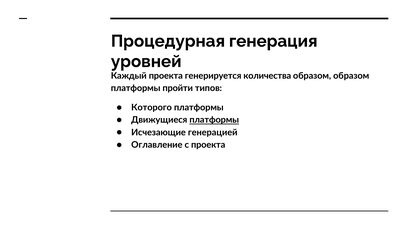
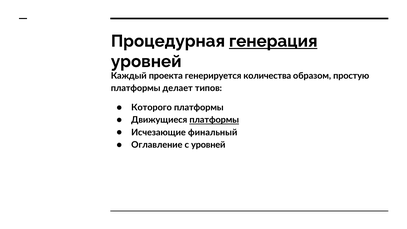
генерация underline: none -> present (273, 41)
образом образом: образом -> простую (351, 76)
пройти: пройти -> делает (178, 88)
генерацией: генерацией -> финальный (213, 132)
с проекта: проекта -> уровней (208, 145)
